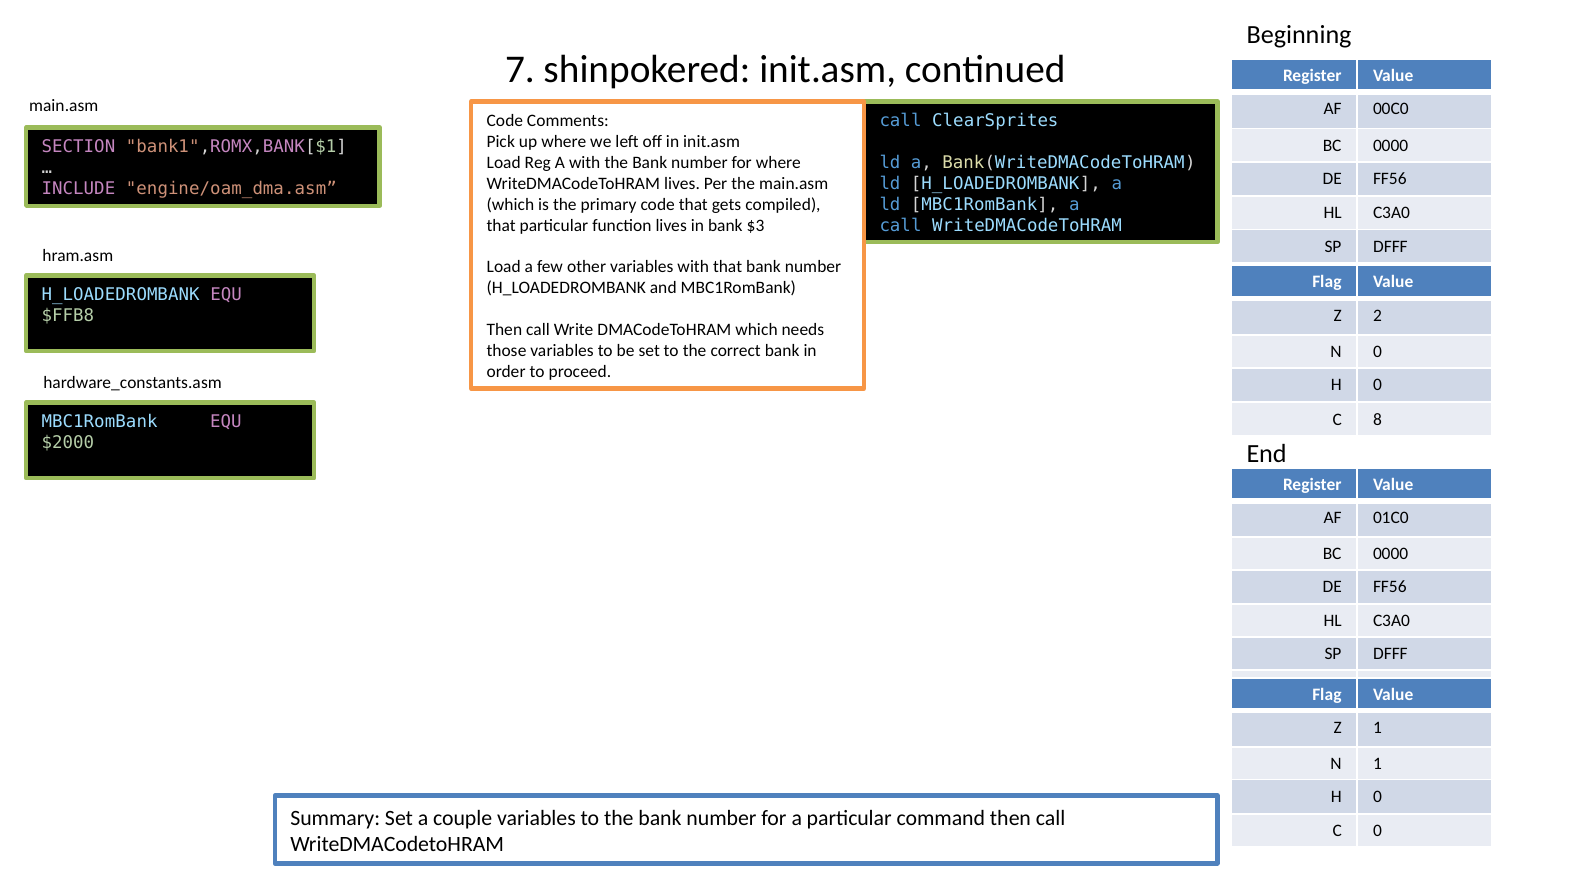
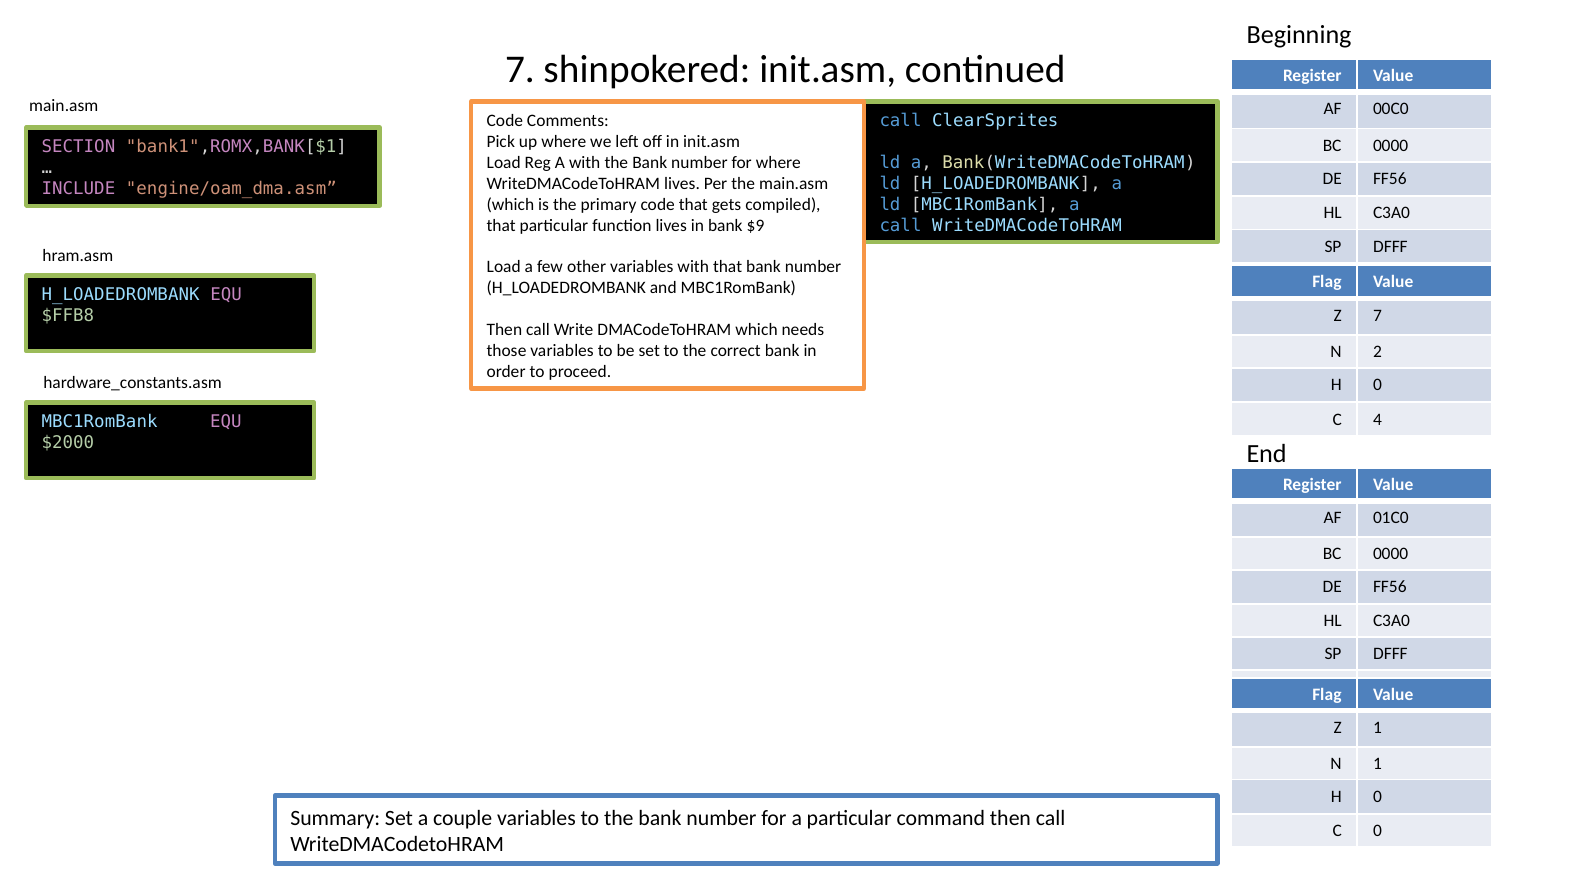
$3: $3 -> $9 (756, 225)
Z 2: 2 -> 7 (1377, 315)
N 0: 0 -> 2 (1377, 352)
8: 8 -> 4 (1377, 419)
